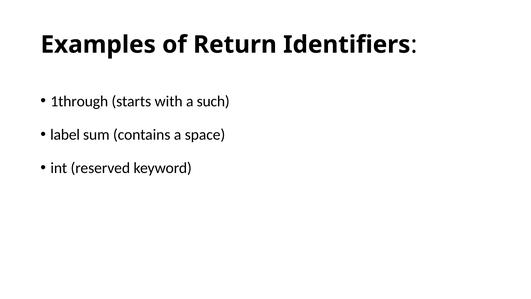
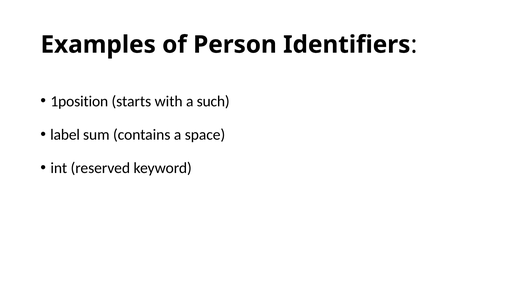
Return: Return -> Person (235, 45)
1through: 1through -> 1position (79, 101)
